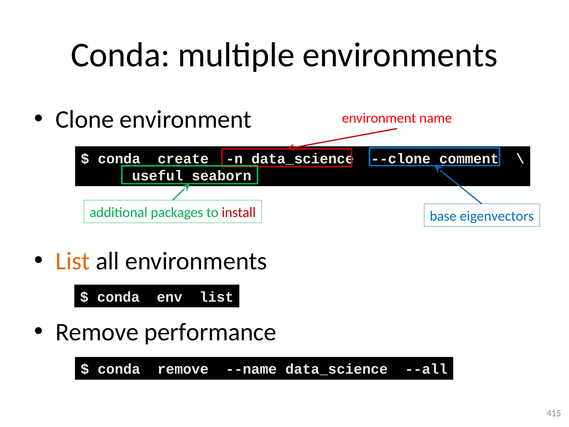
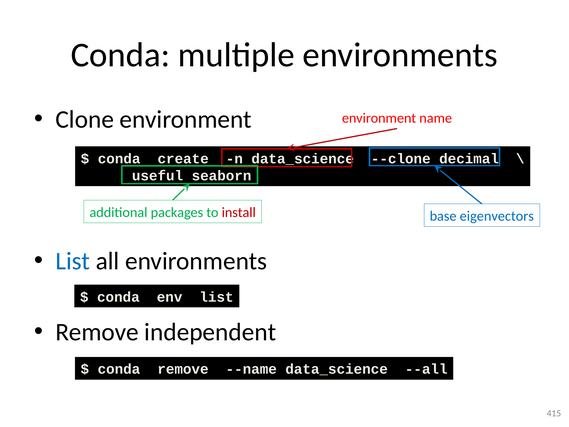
comment: comment -> decimal (469, 159)
List colour: orange -> blue (73, 261)
performance: performance -> independent (210, 332)
